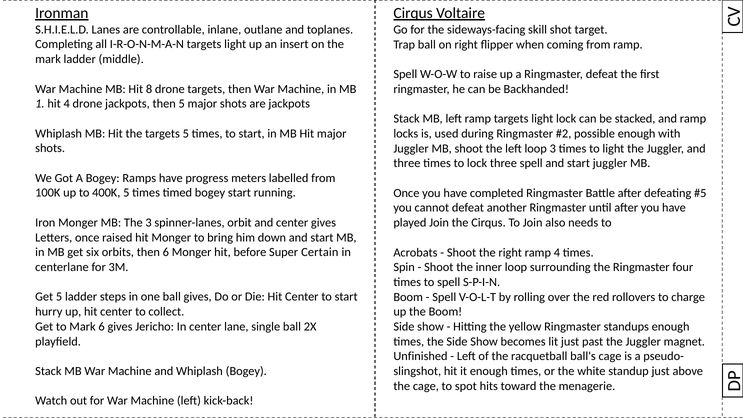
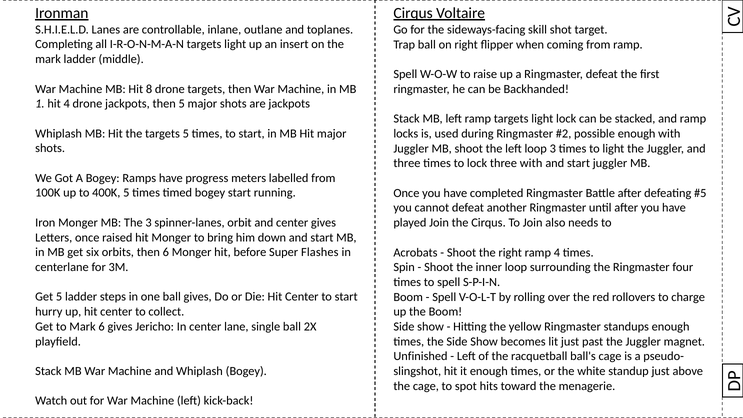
three spell: spell -> with (531, 163)
Certain: Certain -> Flashes (320, 252)
